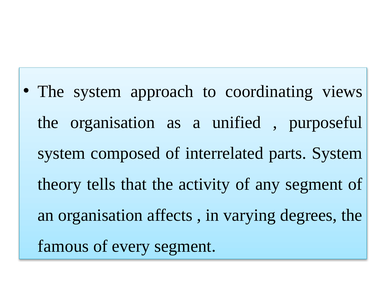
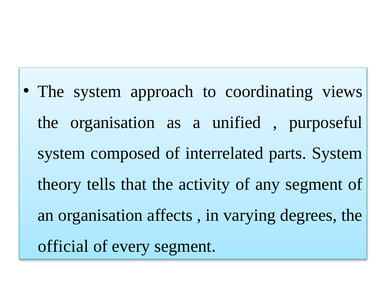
famous: famous -> official (63, 246)
